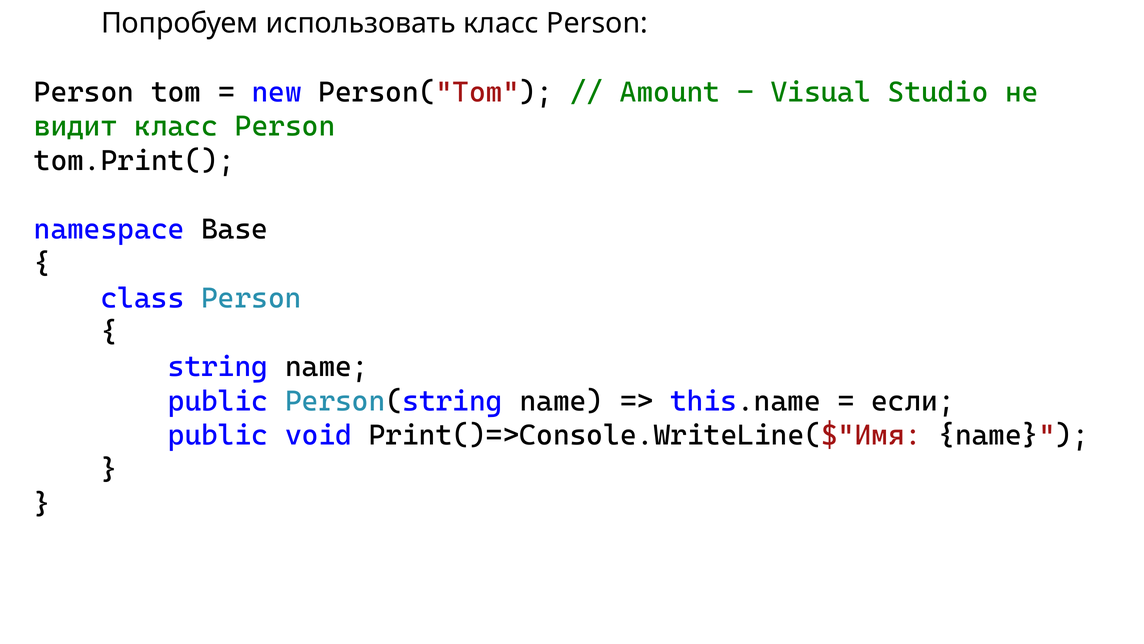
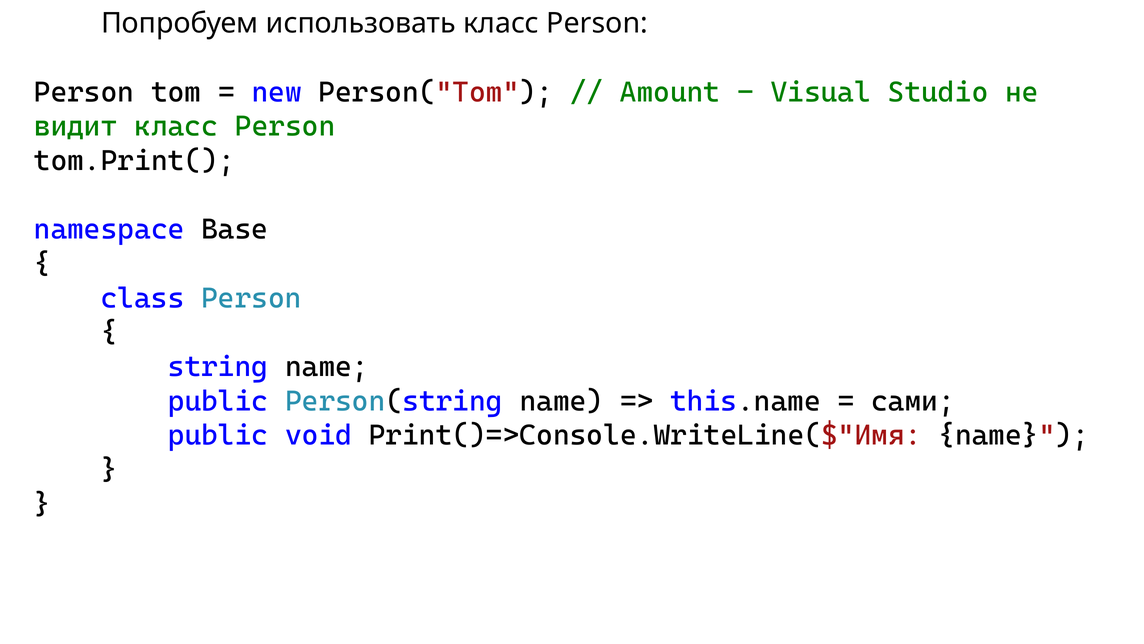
если: если -> сами (913, 401)
